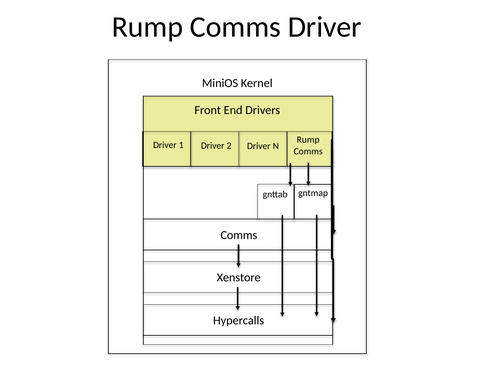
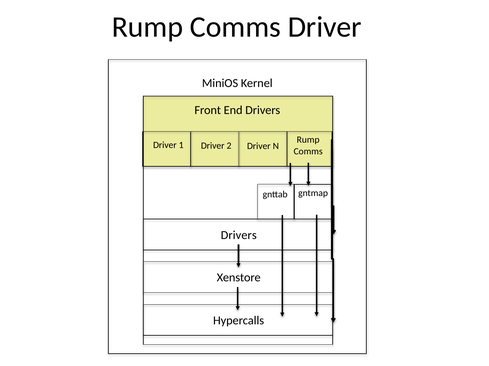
Comms: Comms -> Drivers (239, 236)
